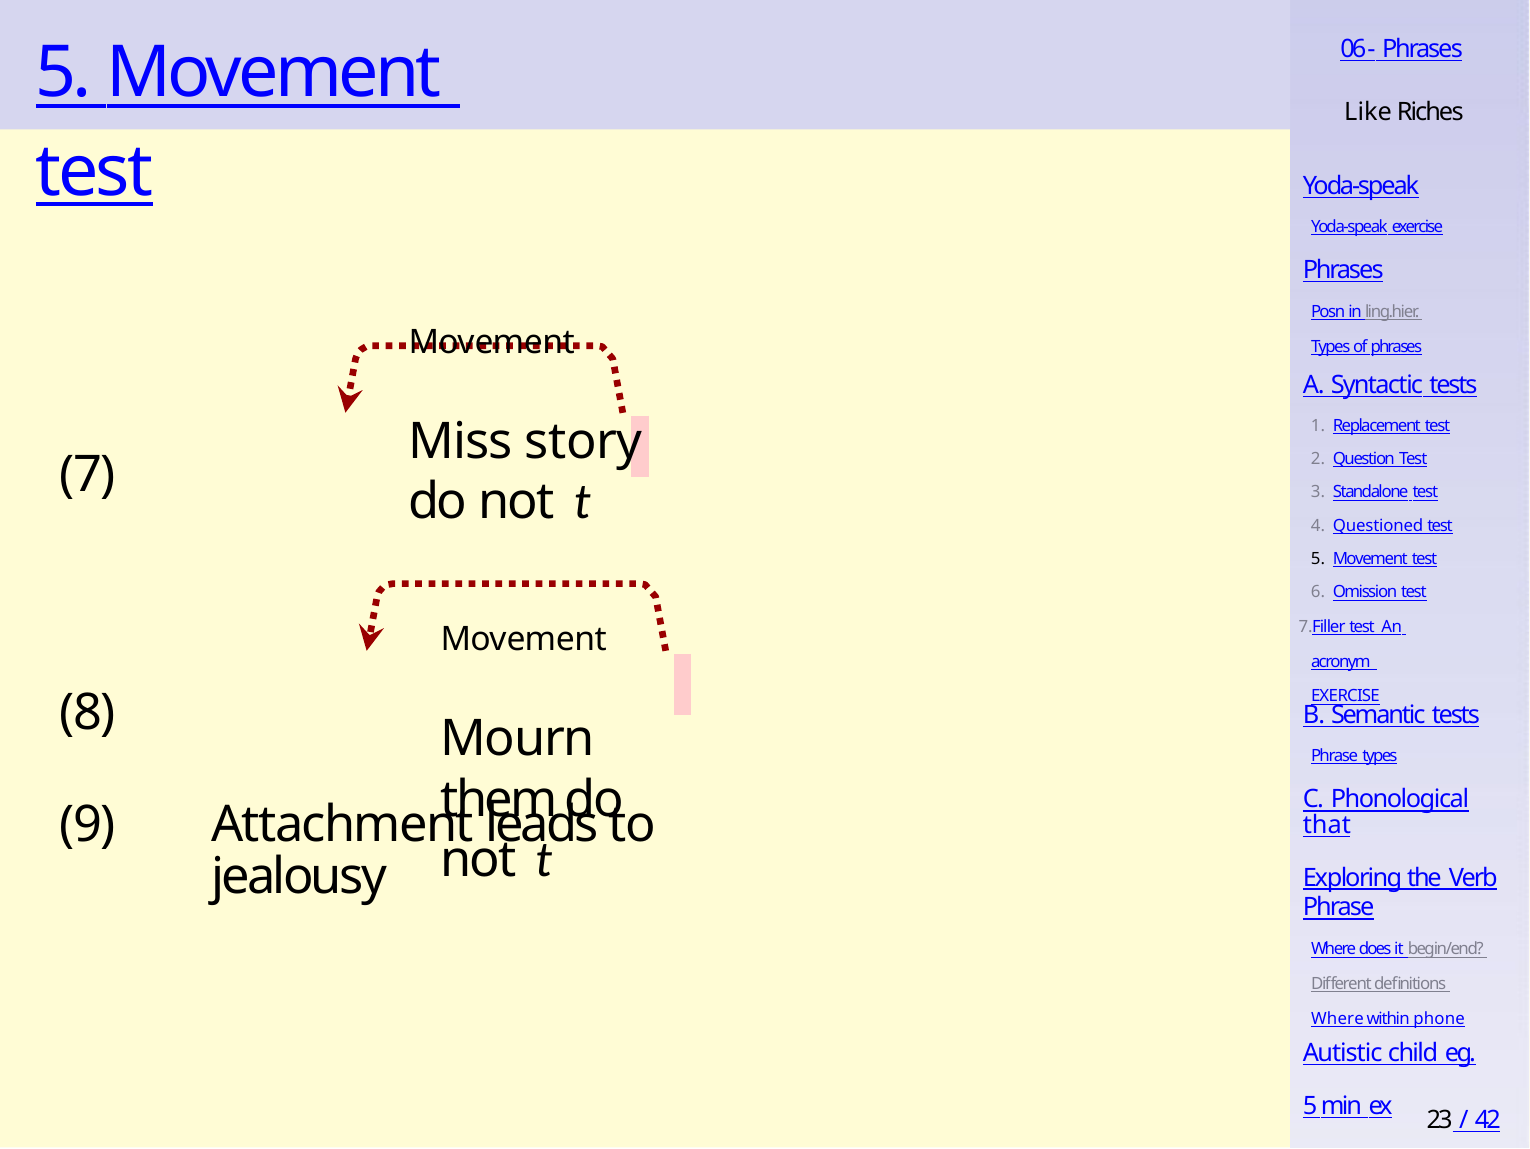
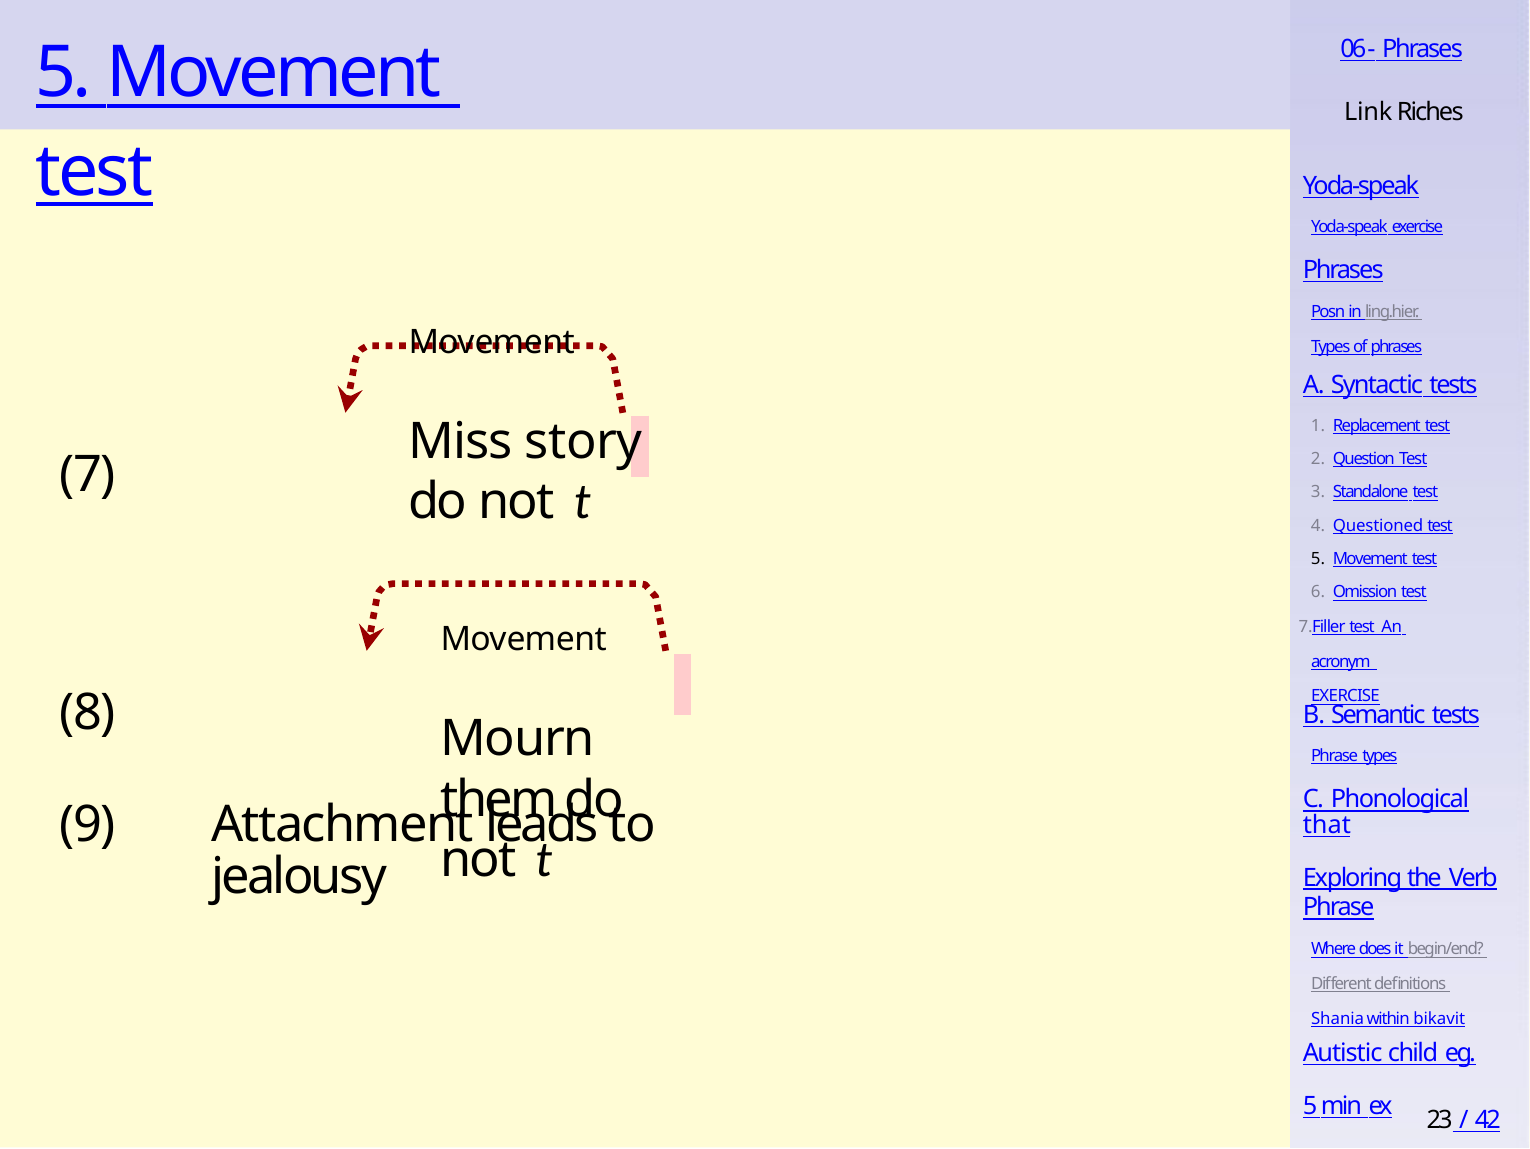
Like: Like -> Link (1368, 112)
Where: Where -> Shania (1338, 1018)
phone: phone -> bikavit (1439, 1018)
